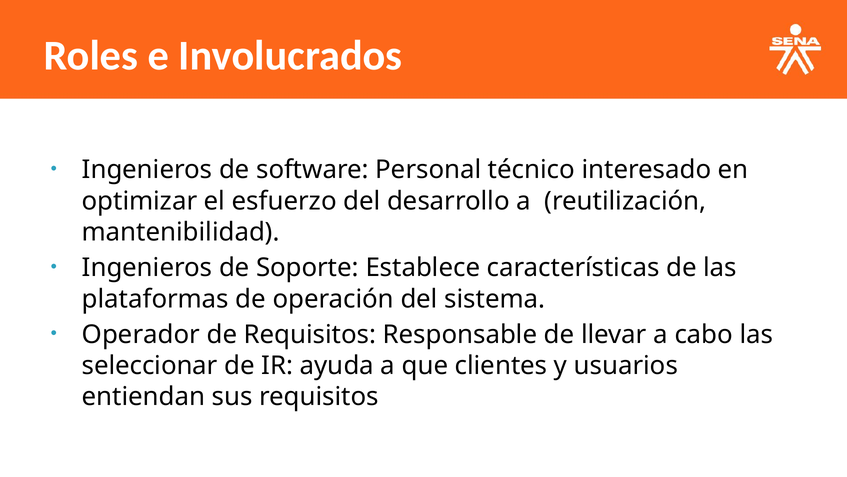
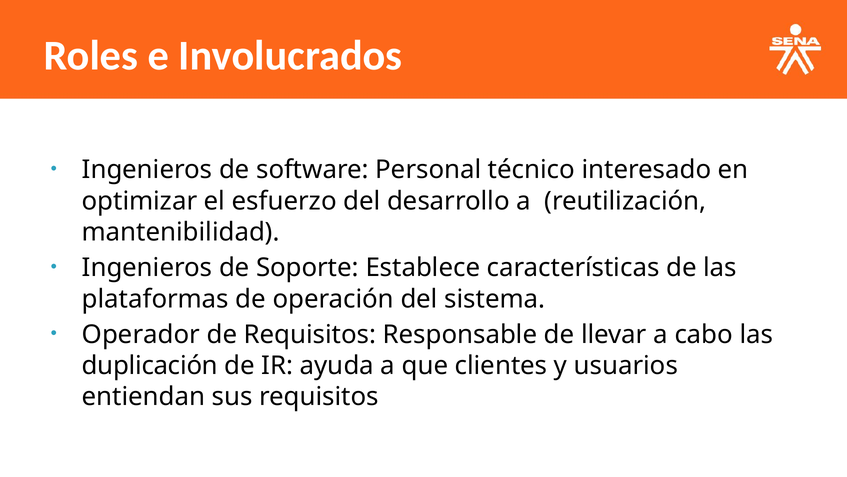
seleccionar: seleccionar -> duplicación (150, 365)
